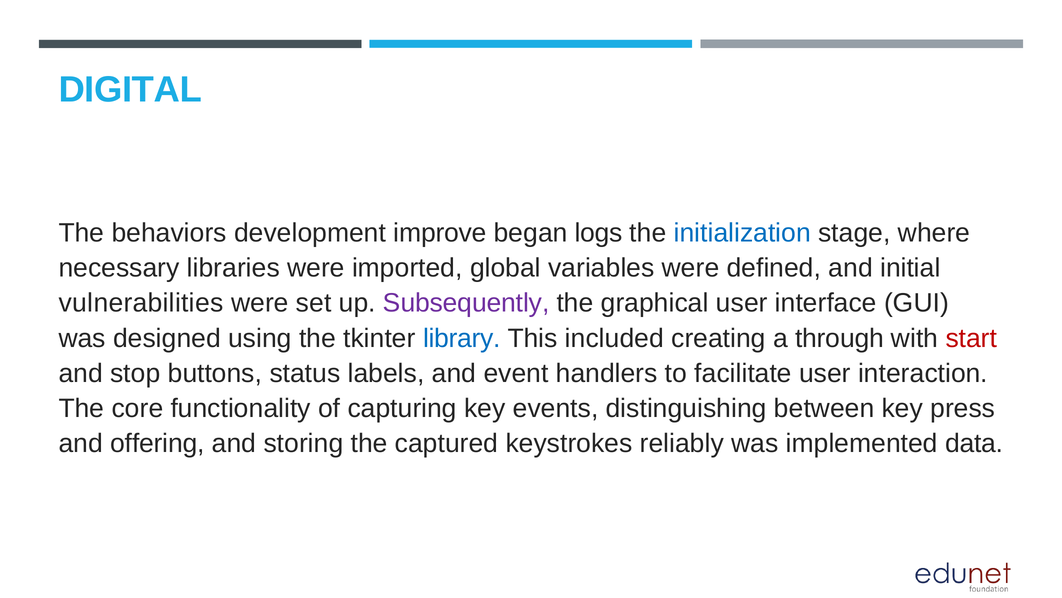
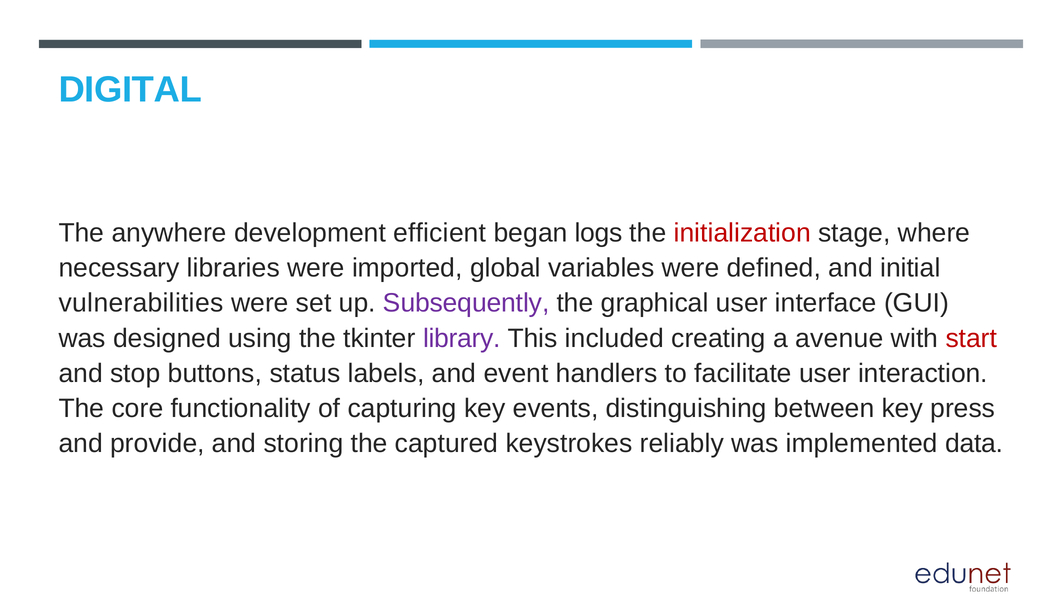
behaviors: behaviors -> anywhere (169, 233)
improve: improve -> efficient (440, 233)
initialization colour: blue -> red (742, 233)
library colour: blue -> purple (462, 338)
through: through -> avenue (839, 338)
offering: offering -> provide (157, 443)
